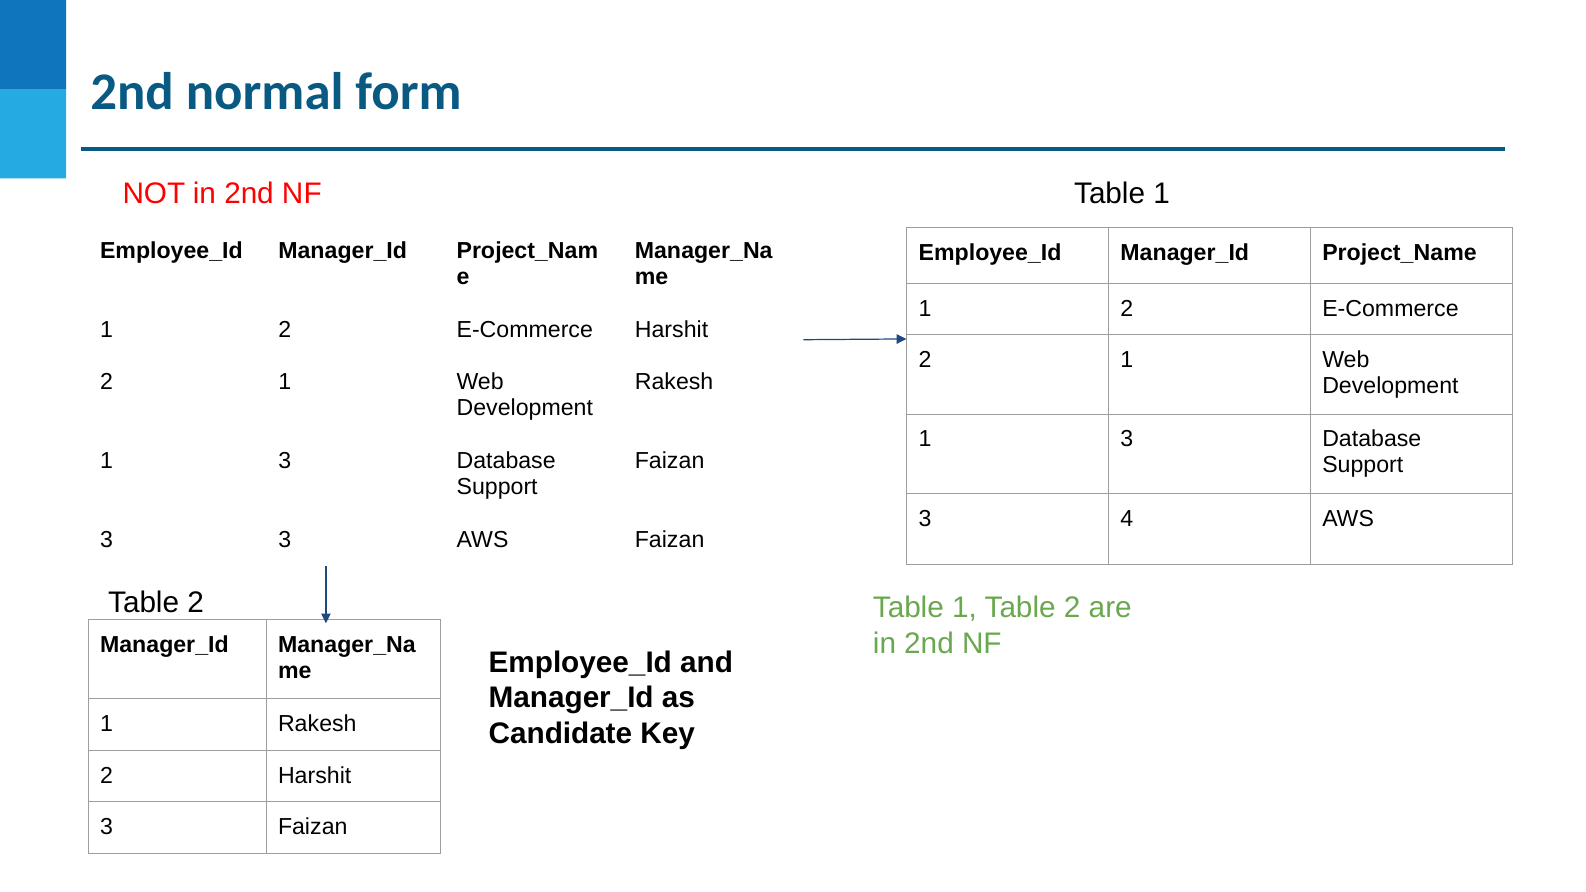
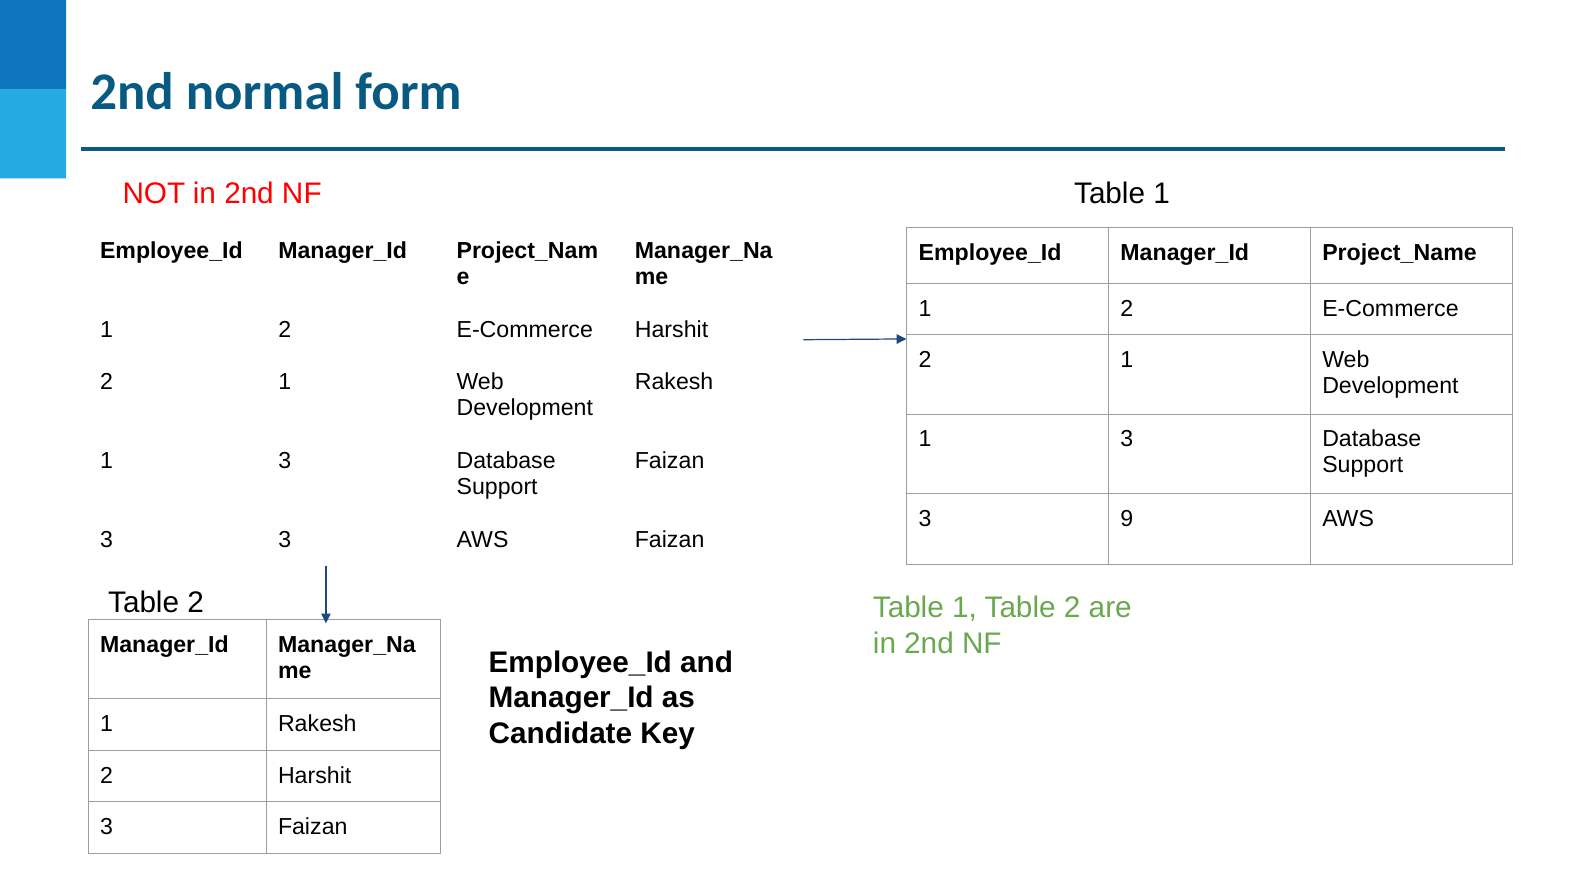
4: 4 -> 9 (1127, 519)
